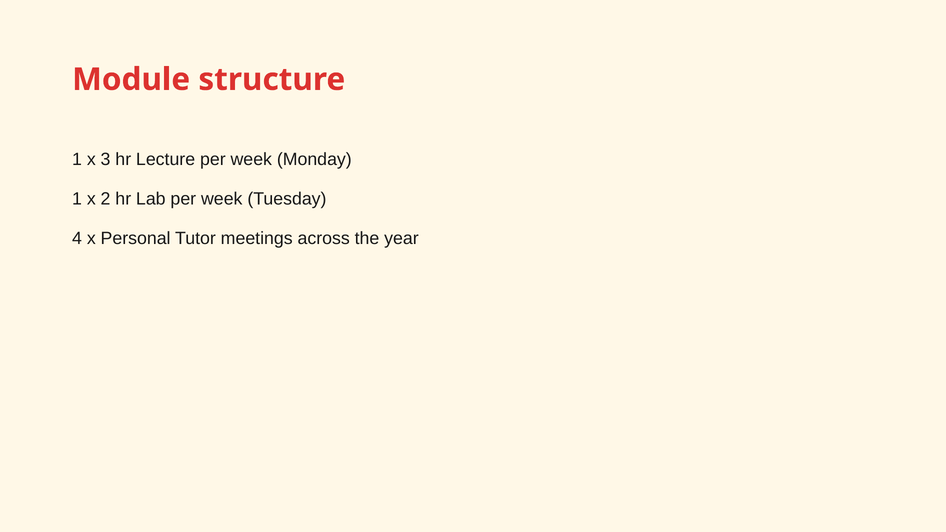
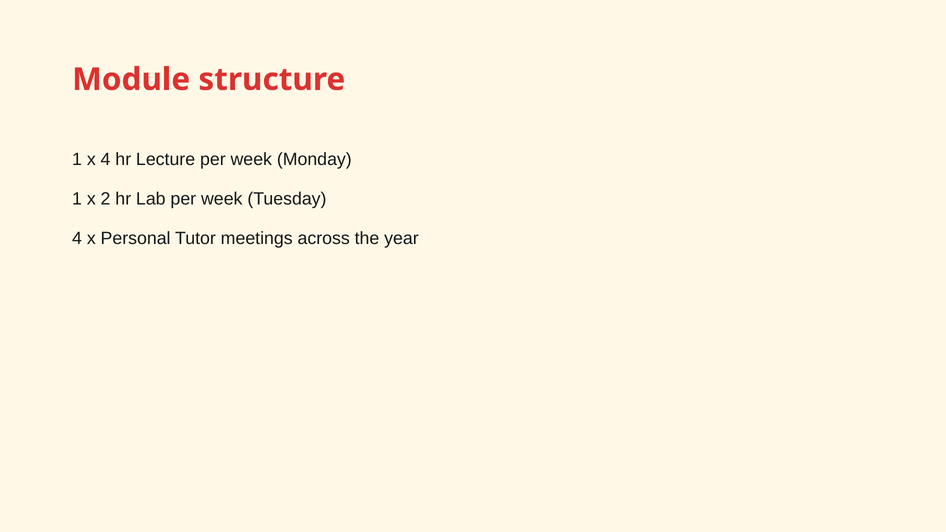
x 3: 3 -> 4 (106, 159)
